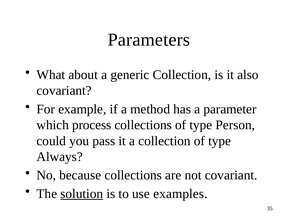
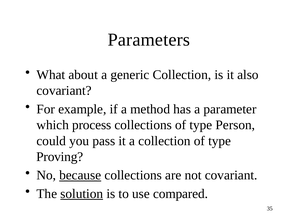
Always: Always -> Proving (60, 157)
because underline: none -> present (80, 176)
examples: examples -> compared (181, 194)
